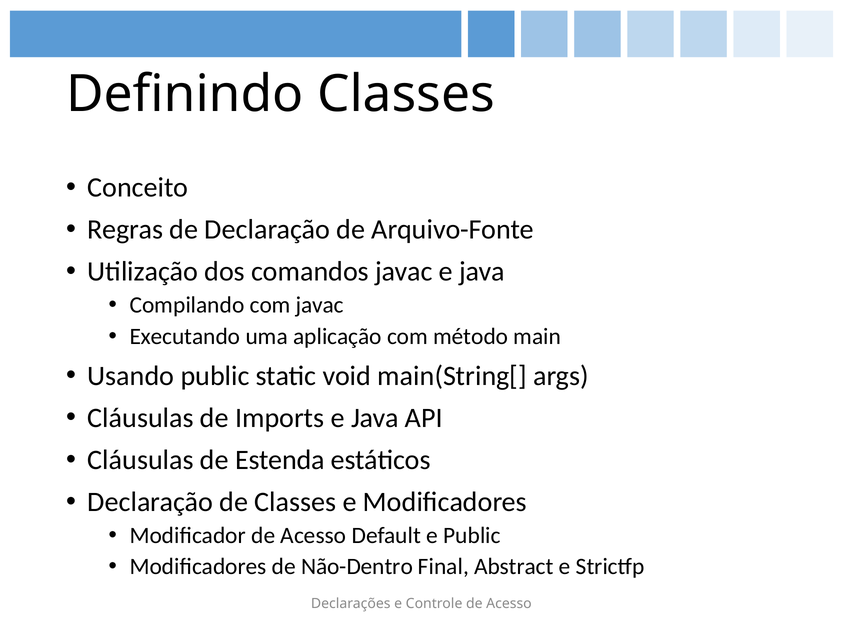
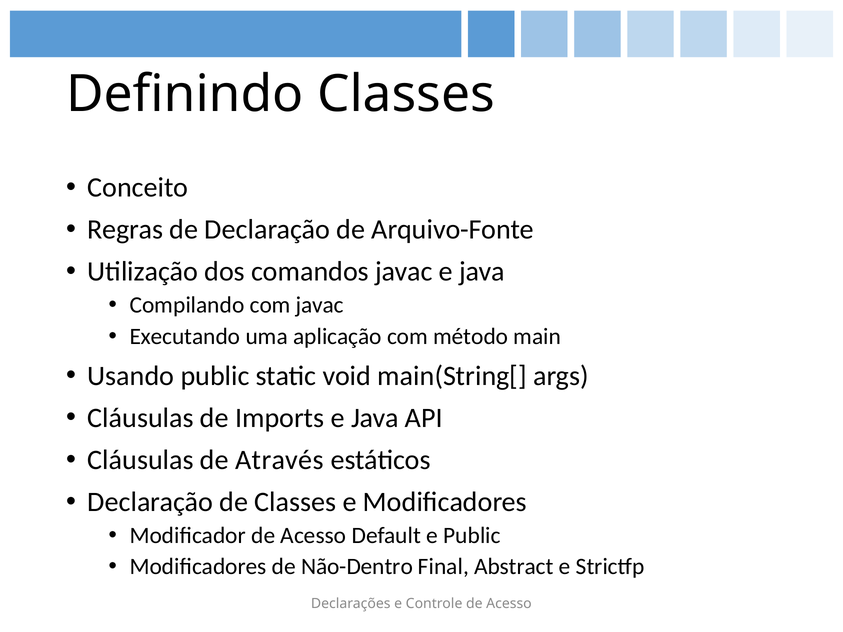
Estenda: Estenda -> Através (280, 460)
